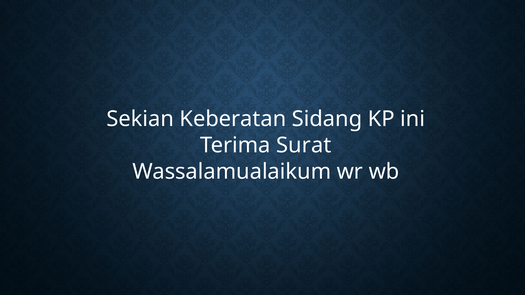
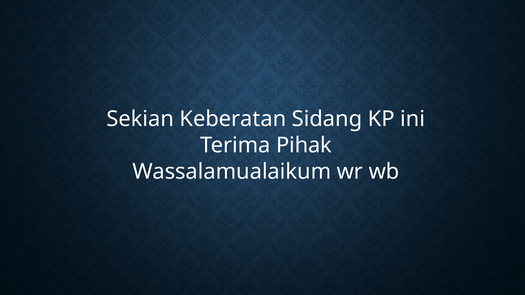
Surat: Surat -> Pihak (304, 145)
